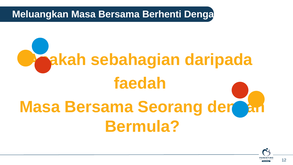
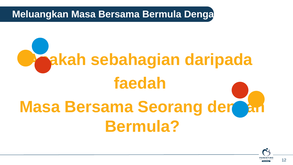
Bersama Berhenti: Berhenti -> Bermula (162, 14)
